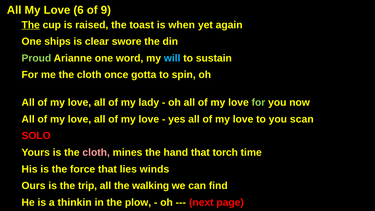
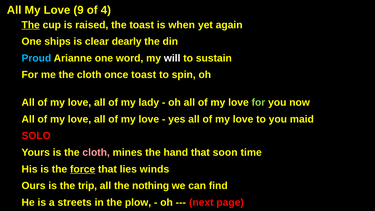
6: 6 -> 9 (79, 10)
9: 9 -> 4 (106, 10)
swore: swore -> dearly (127, 41)
Proud colour: light green -> light blue (36, 58)
will colour: light blue -> white (172, 58)
once gotta: gotta -> toast (144, 75)
scan: scan -> maid (302, 119)
torch: torch -> soon (225, 152)
force underline: none -> present (83, 169)
walking: walking -> nothing (151, 186)
thinkin: thinkin -> streets (75, 202)
